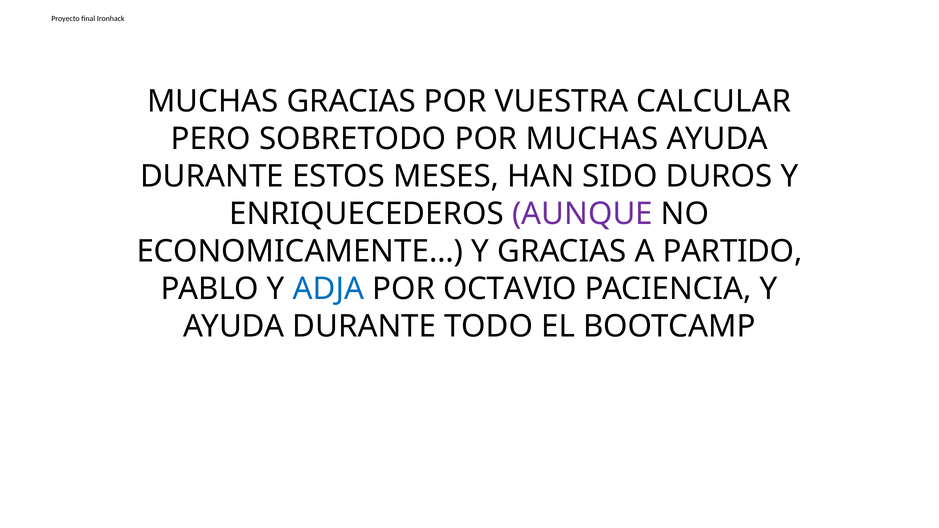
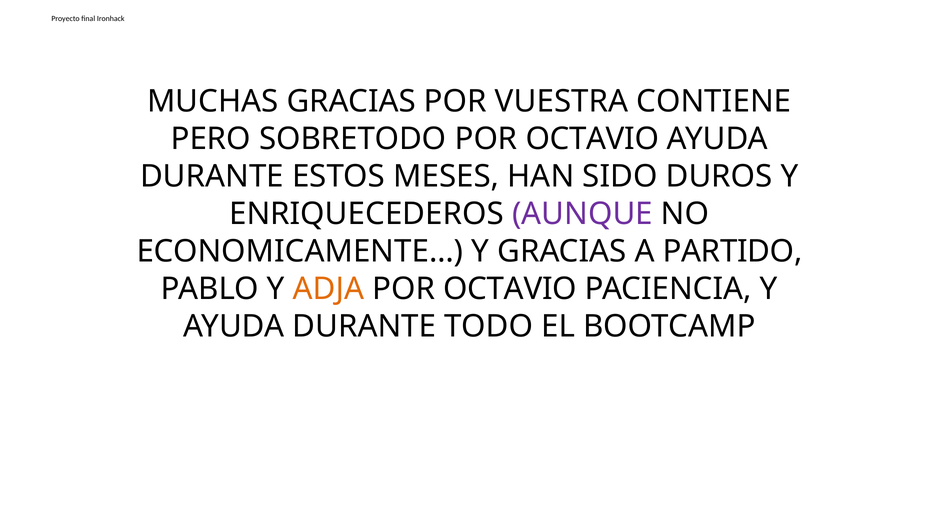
CALCULAR: CALCULAR -> CONTIENE (714, 101)
SOBRETODO POR MUCHAS: MUCHAS -> OCTAVIO (592, 139)
ADJA colour: blue -> orange (328, 289)
